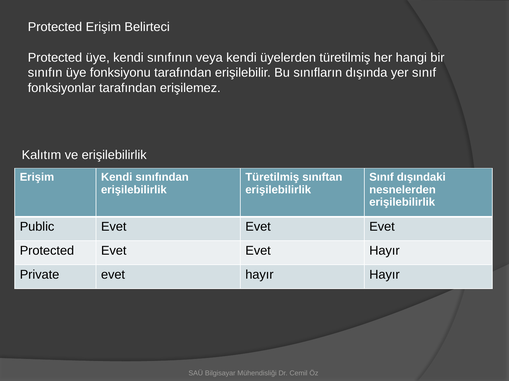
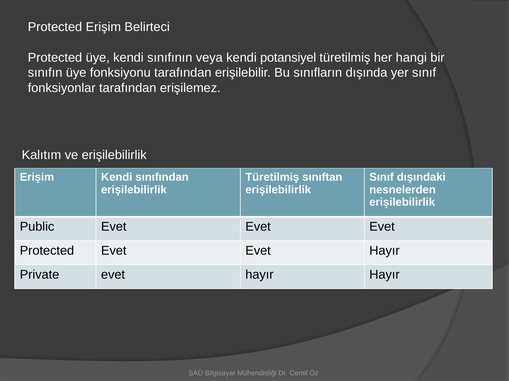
üyelerden: üyelerden -> potansiyel (288, 58)
